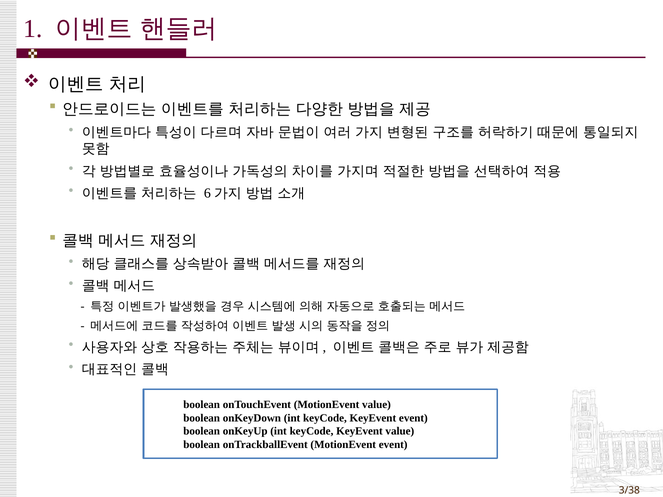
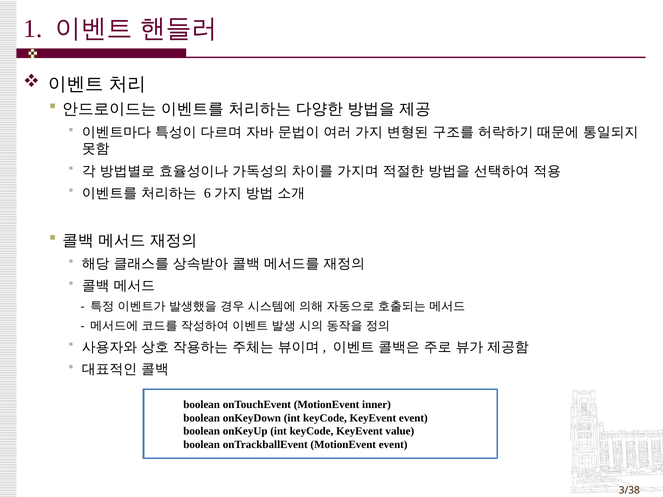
MotionEvent value: value -> inner (377, 405)
